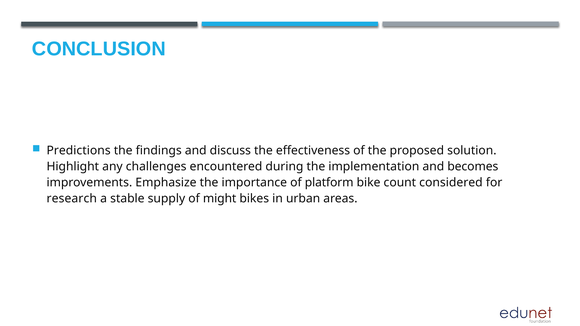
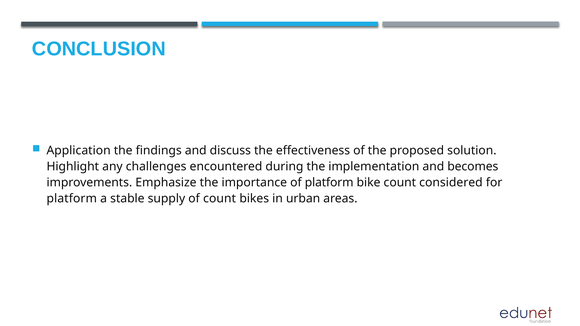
Predictions: Predictions -> Application (79, 151)
research: research -> platform (72, 199)
of might: might -> count (220, 199)
